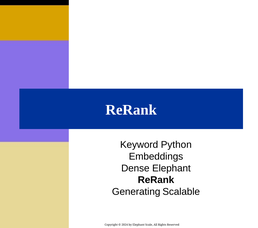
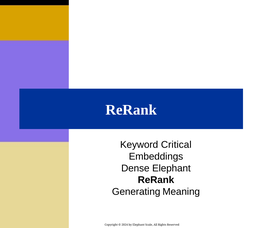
Python: Python -> Critical (176, 145)
Scalable: Scalable -> Meaning (181, 192)
